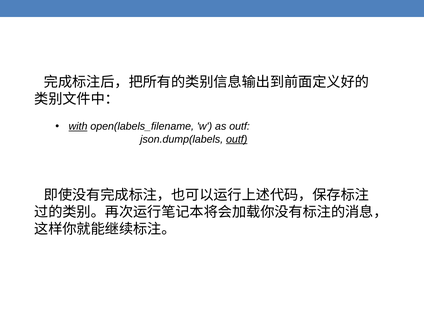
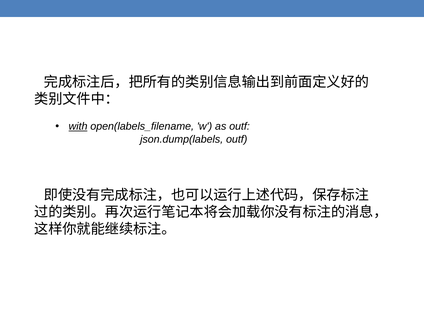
outf underline: present -> none (237, 139)
